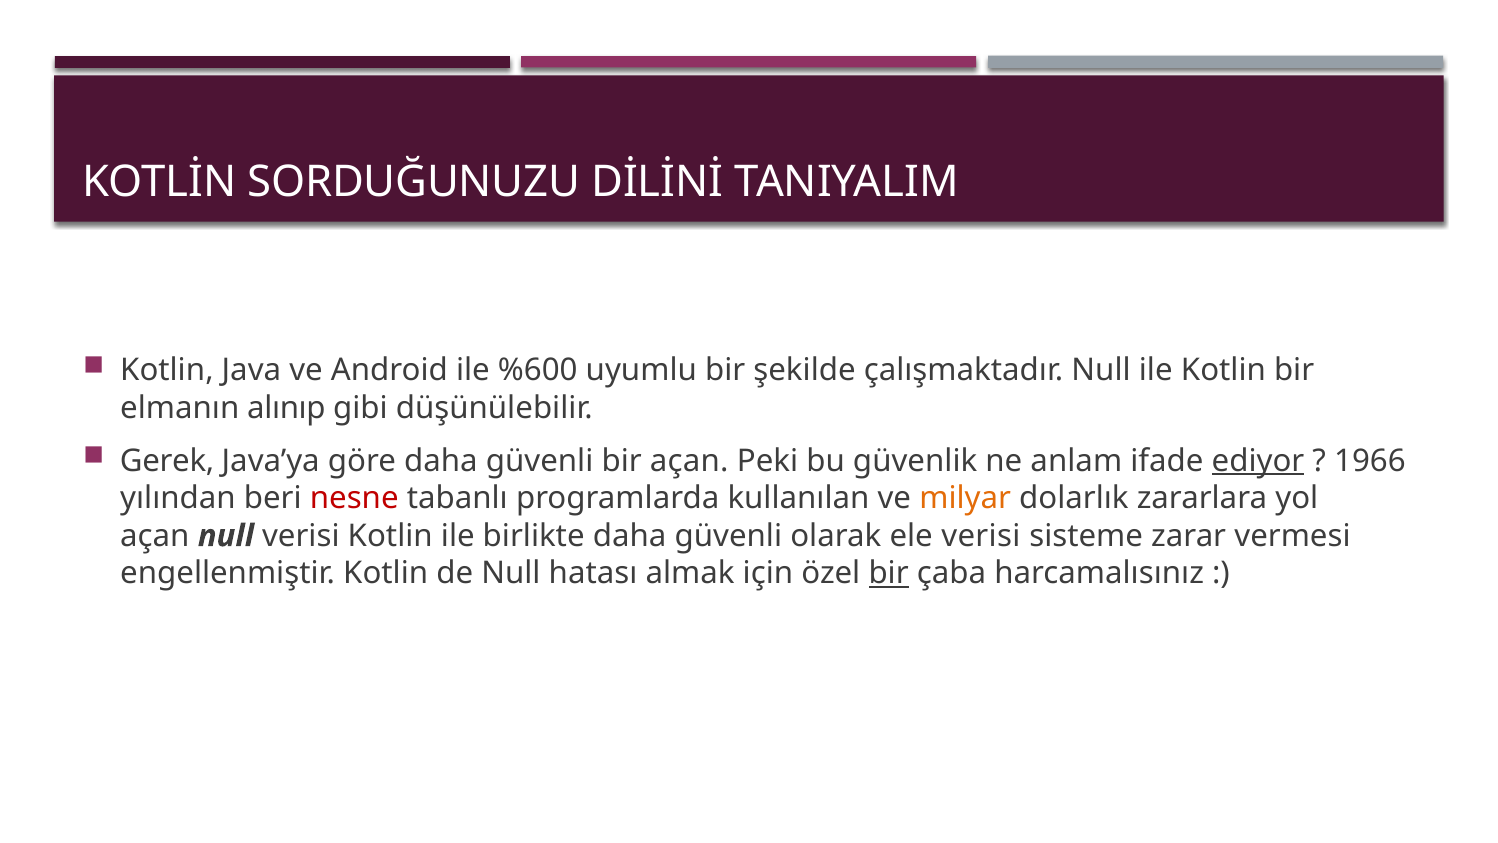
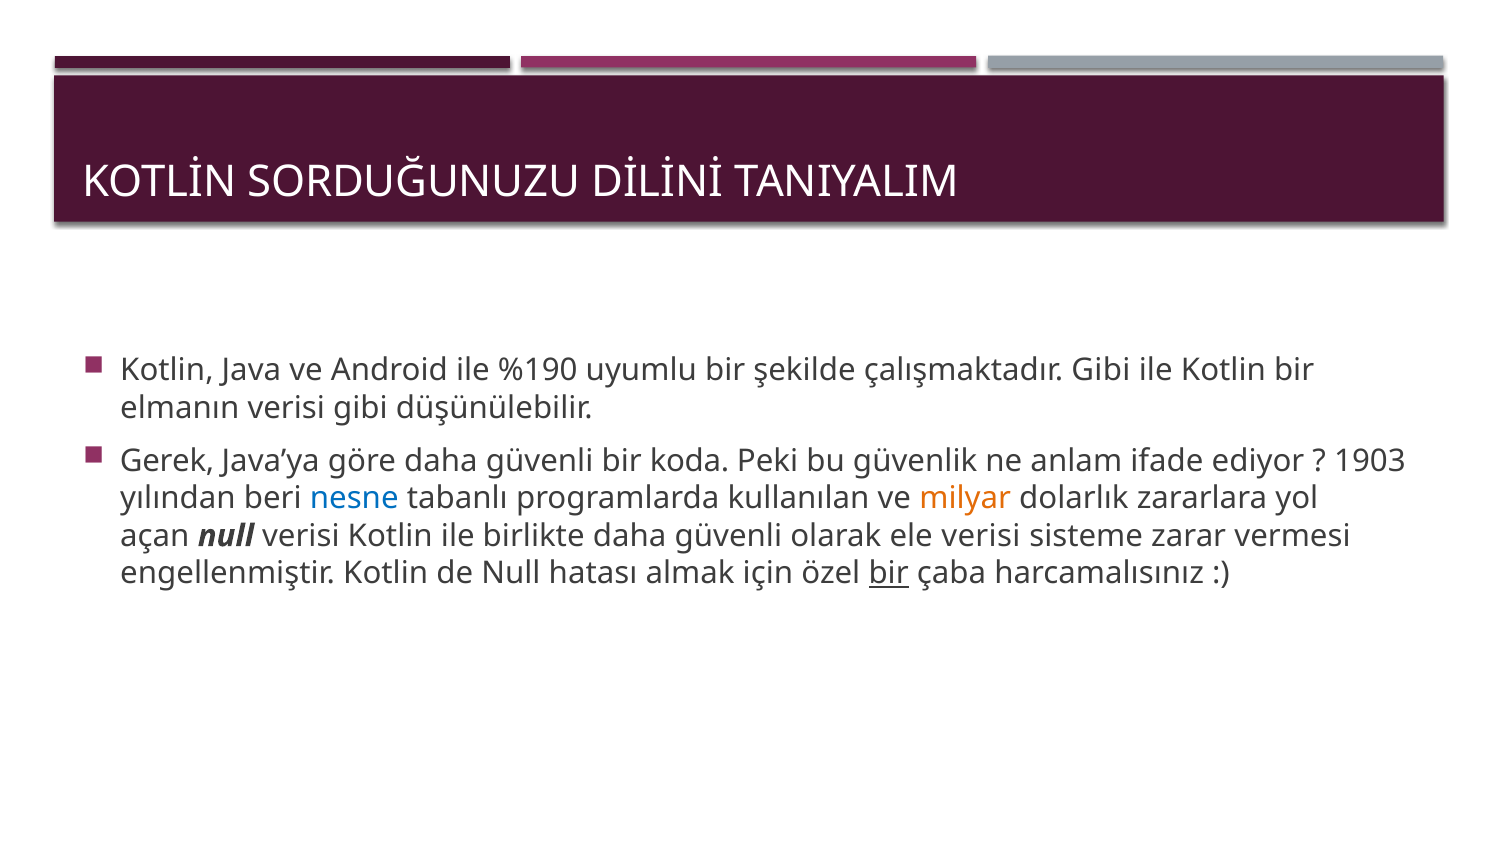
%600: %600 -> %190 (538, 370)
çalışmaktadır Null: Null -> Gibi (1101, 370)
elmanın alınıp: alınıp -> verisi (286, 408)
bir açan: açan -> koda (689, 461)
ediyor underline: present -> none (1258, 461)
1966: 1966 -> 1903 (1370, 461)
nesne colour: red -> blue (354, 498)
